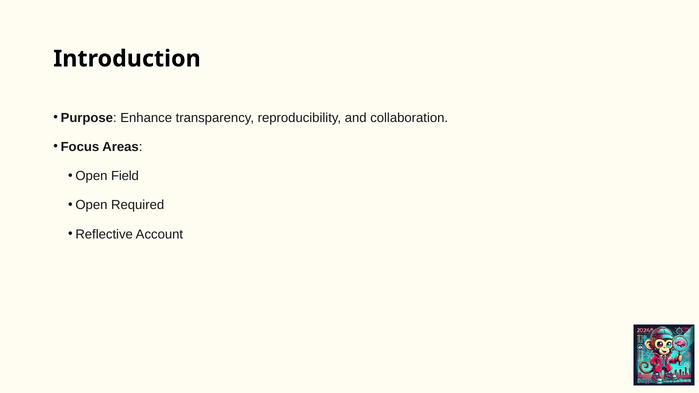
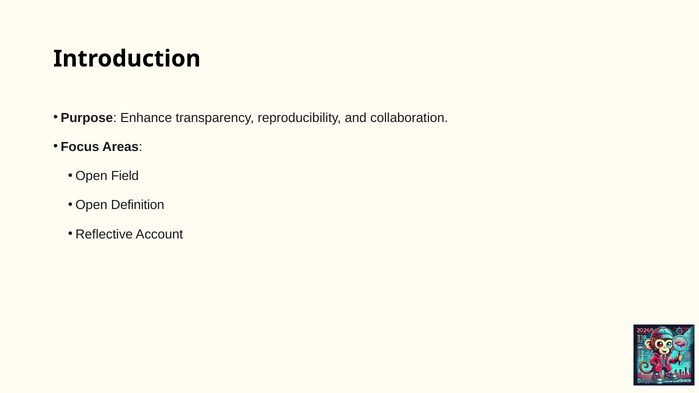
Required: Required -> Definition (138, 205)
